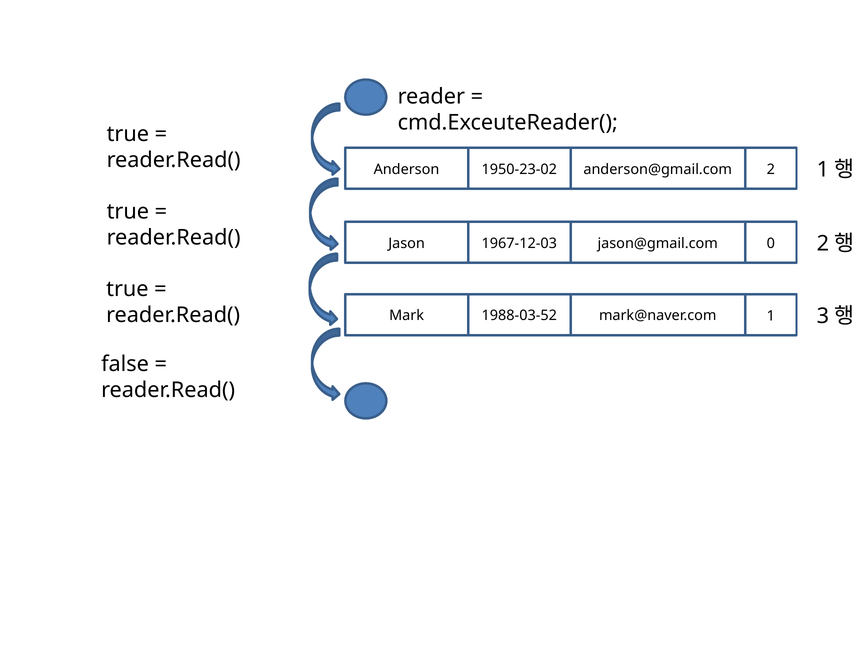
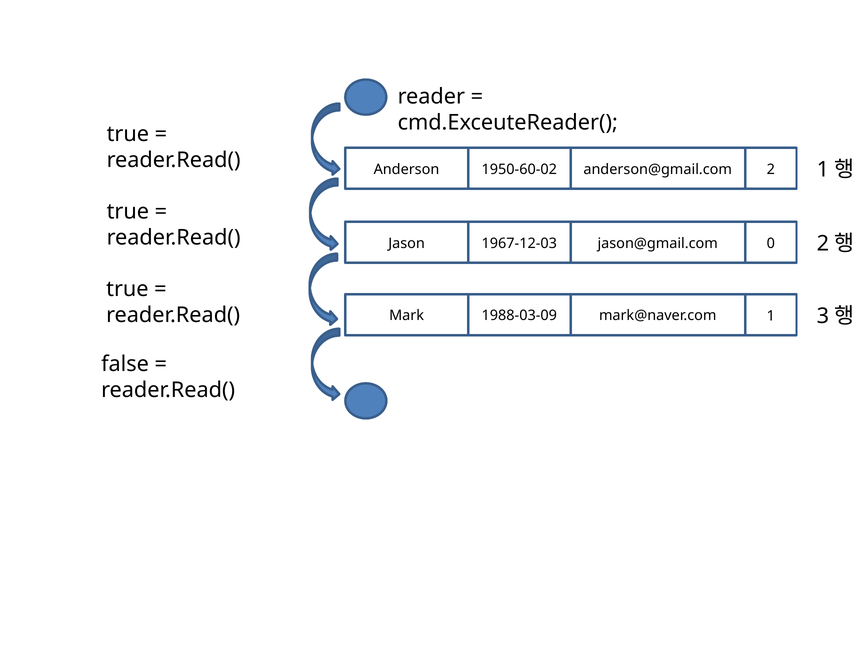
1950-23-02: 1950-23-02 -> 1950-60-02 (519, 169)
1988-03-52: 1988-03-52 -> 1988-03-09 (519, 316)
